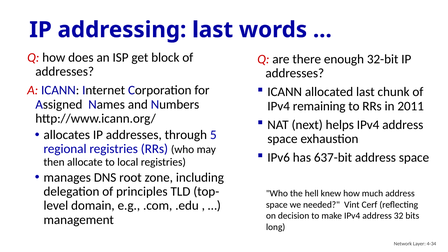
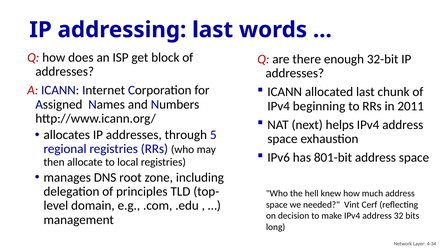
remaining: remaining -> beginning (319, 106)
637-bit: 637-bit -> 801-bit (333, 158)
